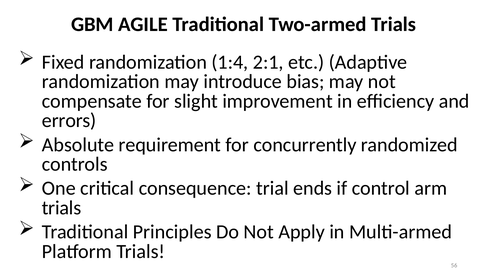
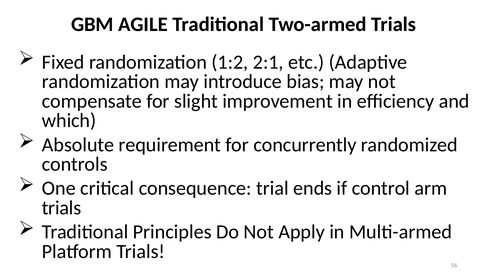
1:4: 1:4 -> 1:2 (230, 62)
errors: errors -> which (69, 121)
